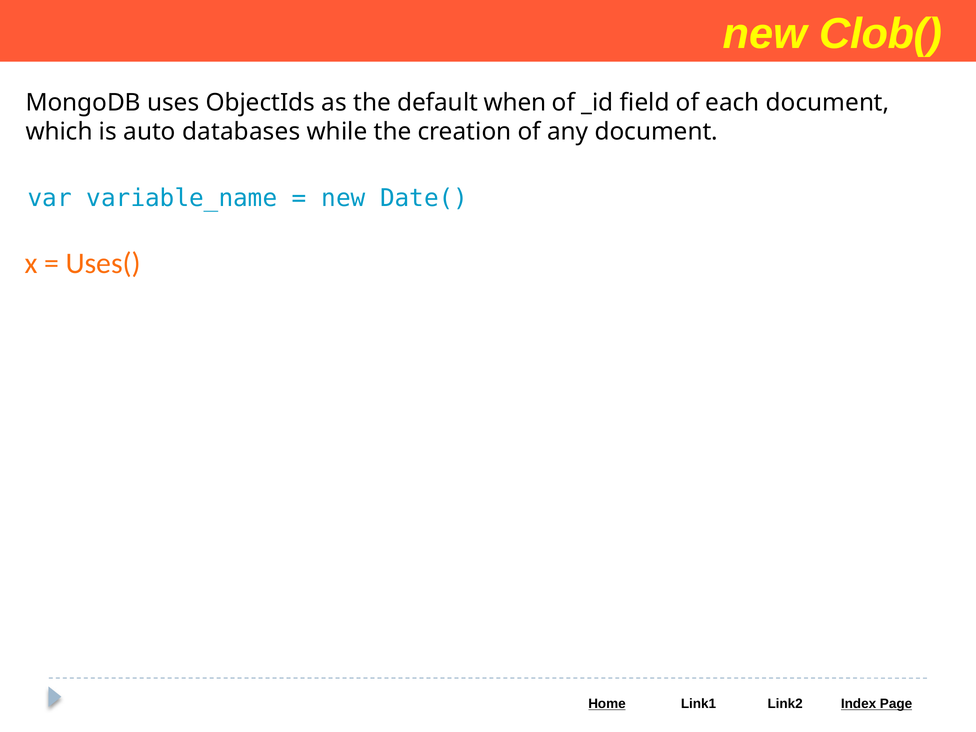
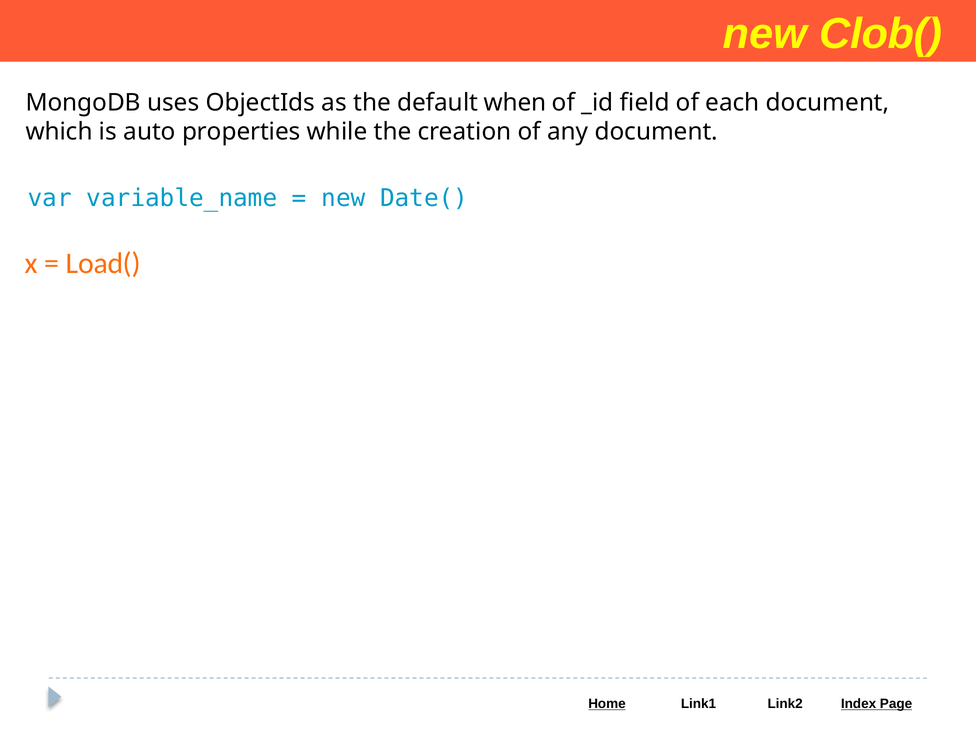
databases: databases -> properties (241, 132)
Uses(: Uses( -> Load( (103, 263)
